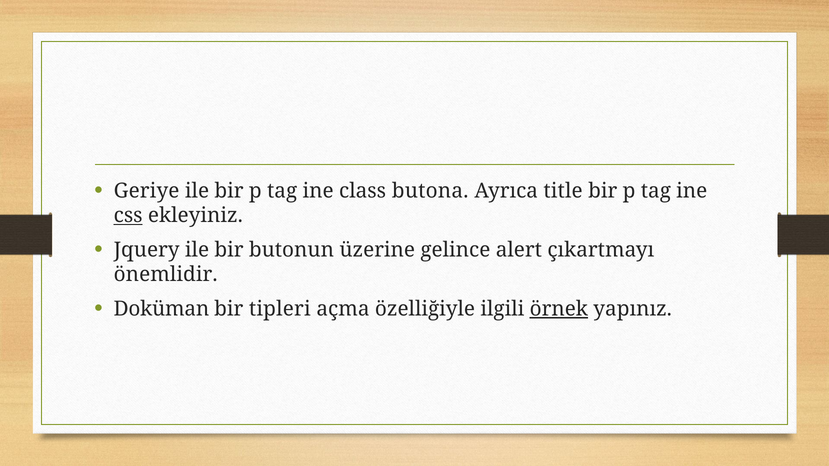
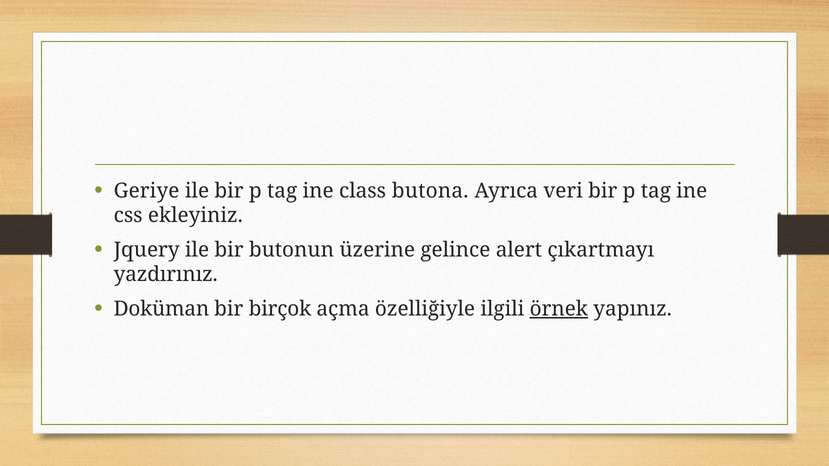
title: title -> veri (563, 191)
css underline: present -> none (128, 216)
önemlidir: önemlidir -> yazdırınız (166, 275)
tipleri: tipleri -> birçok (280, 309)
